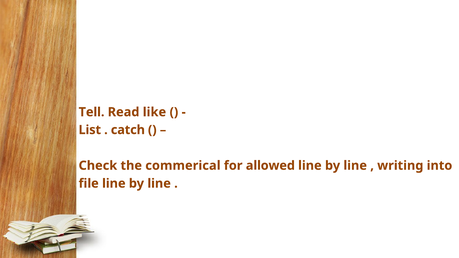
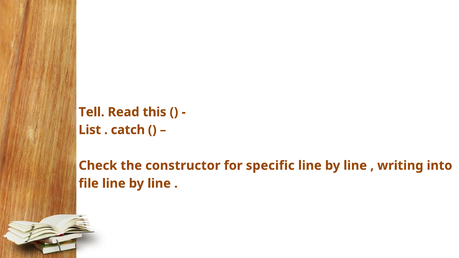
like: like -> this (155, 112)
commerical: commerical -> constructor (183, 166)
allowed: allowed -> specific (270, 166)
